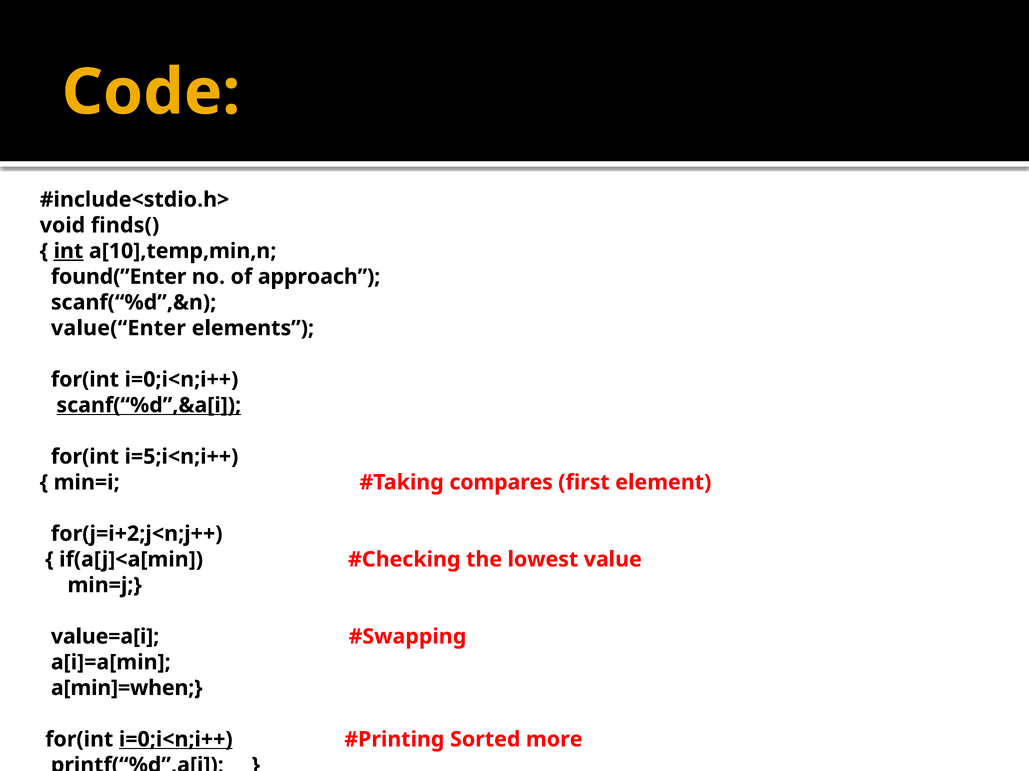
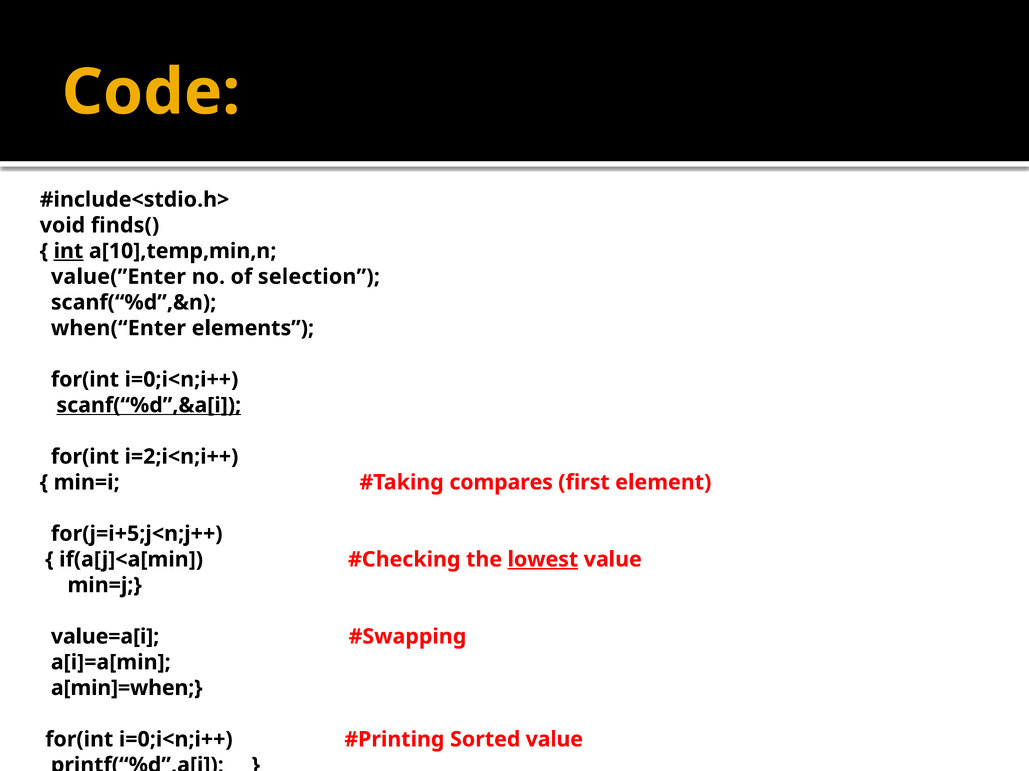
found(”Enter: found(”Enter -> value(”Enter (118, 277)
approach: approach -> selection (319, 277)
value(“Enter: value(“Enter -> when(“Enter (118, 328)
i=5;i<n;i++: i=5;i<n;i++ -> i=2;i<n;i++ (181, 457)
for(j=i+2;j<n;j++: for(j=i+2;j<n;j++ -> for(j=i+5;j<n;j++ (137, 534)
lowest underline: none -> present (543, 560)
i=0;i<n;i++ underline: present -> none (176, 740)
Sorted more: more -> value (554, 740)
